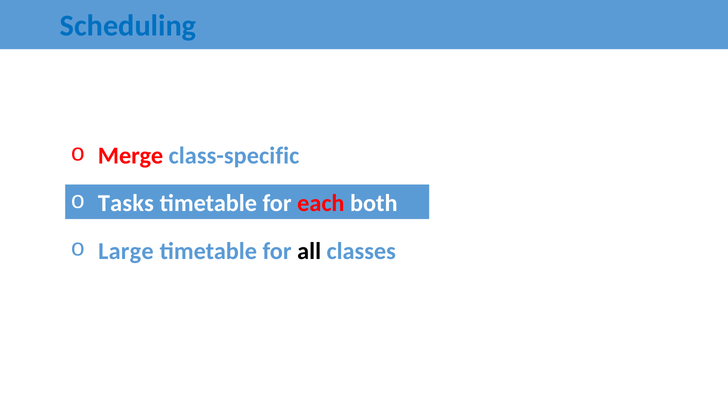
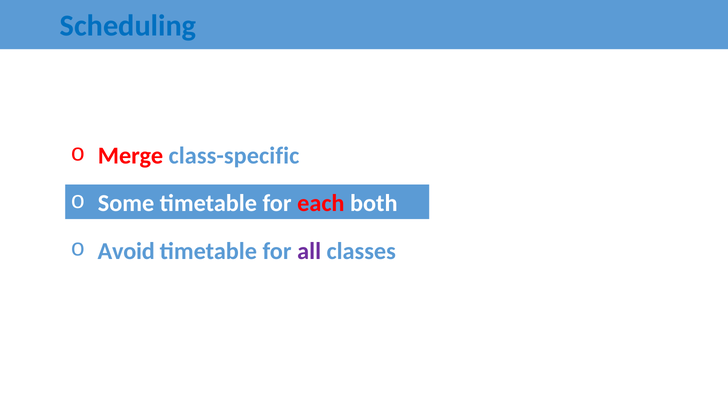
Tasks: Tasks -> Some (126, 204)
Large: Large -> Avoid (126, 252)
all colour: black -> purple (309, 252)
